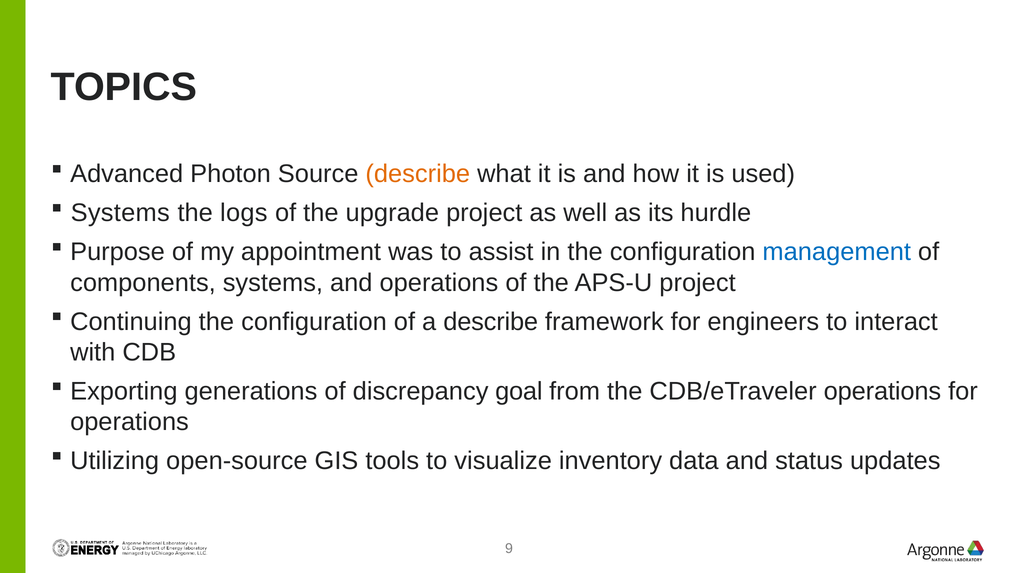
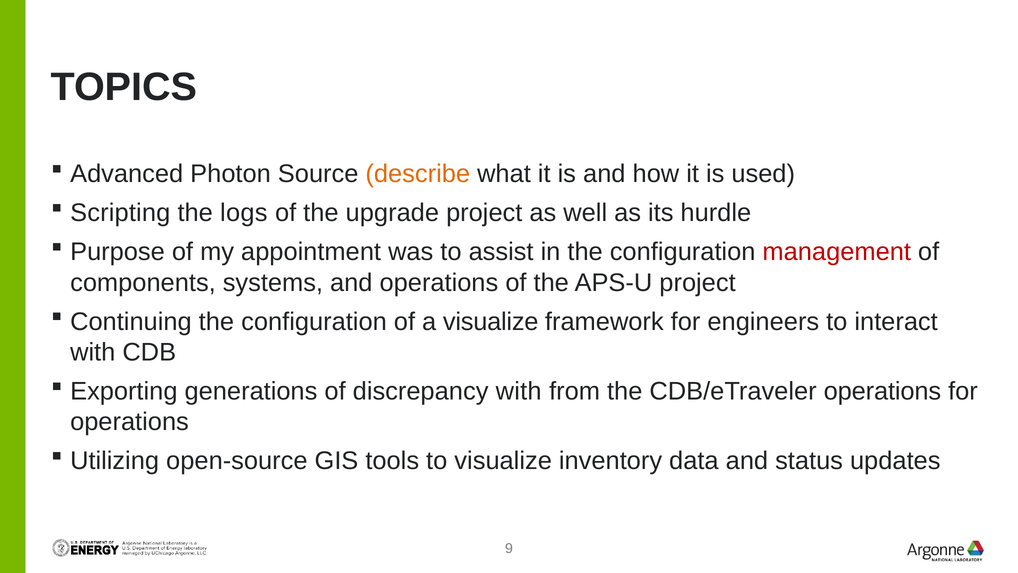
Systems: Systems -> Scripting (120, 213)
management colour: blue -> red (837, 252)
a describe: describe -> visualize (491, 321)
discrepancy goal: goal -> with (519, 391)
